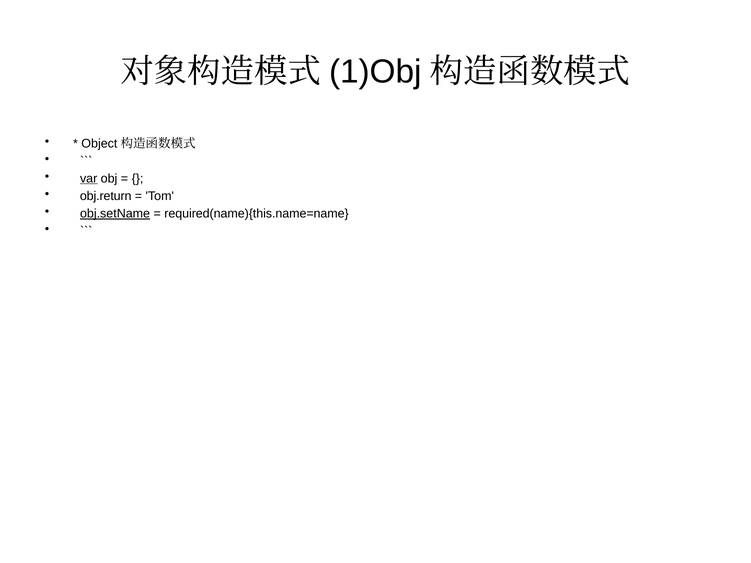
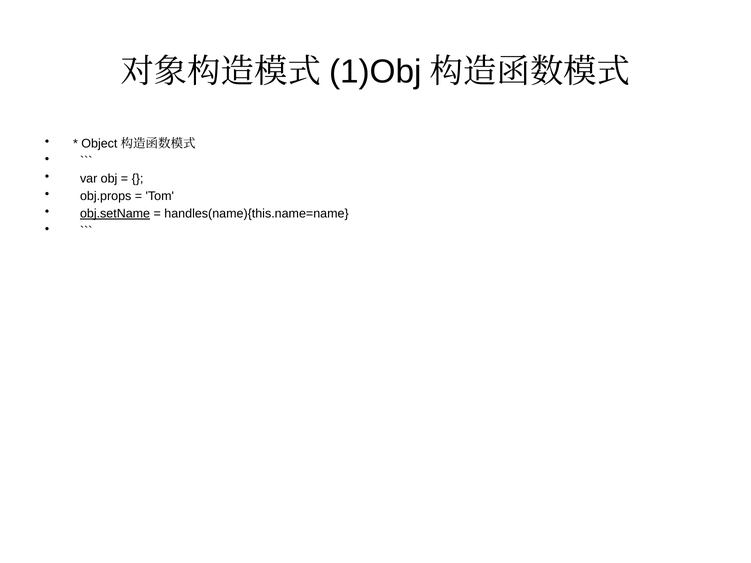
var underline: present -> none (89, 179)
obj.return: obj.return -> obj.props (106, 196)
required(name){this.name=name: required(name){this.name=name -> handles(name){this.name=name (257, 214)
